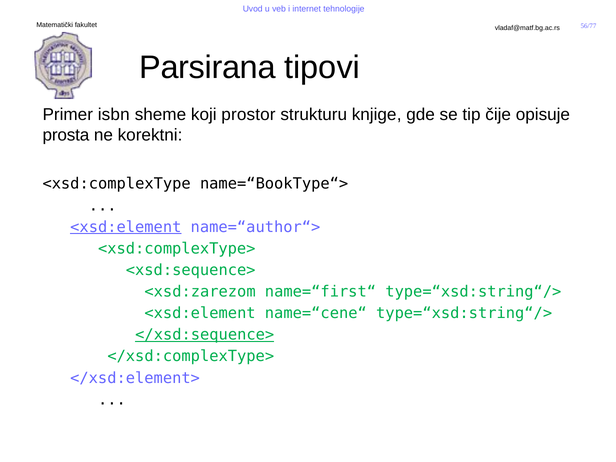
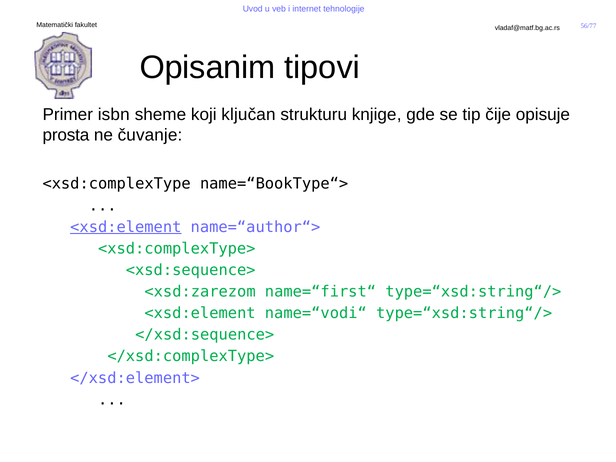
Parsirana: Parsirana -> Opisanim (207, 67)
prostor: prostor -> ključan (248, 115)
korektni: korektni -> čuvanje (150, 135)
name=“cene“: name=“cene“ -> name=“vodi“ (316, 313)
</xsd:sequence> underline: present -> none (205, 335)
